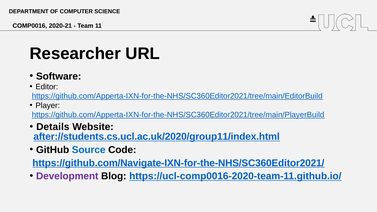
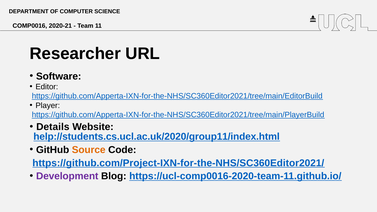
after://students.cs.ucl.ac.uk/2020/group11/index.html: after://students.cs.ucl.ac.uk/2020/group11/index.html -> help://students.cs.ucl.ac.uk/2020/group11/index.html (157, 137)
Source colour: blue -> orange (89, 150)
https://github.com/Navigate-IXN-for-the-NHS/SC360Editor2021/: https://github.com/Navigate-IXN-for-the-NHS/SC360Editor2021/ -> https://github.com/Project-IXN-for-the-NHS/SC360Editor2021/ (178, 163)
